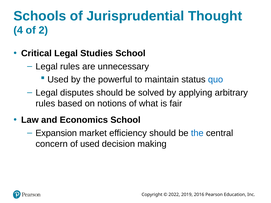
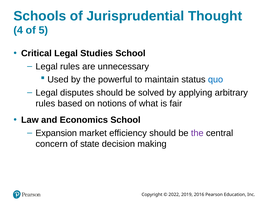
2: 2 -> 5 (43, 30)
the colour: blue -> purple (197, 133)
of used: used -> state (90, 144)
